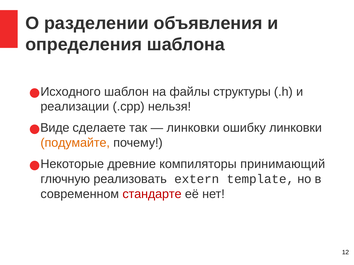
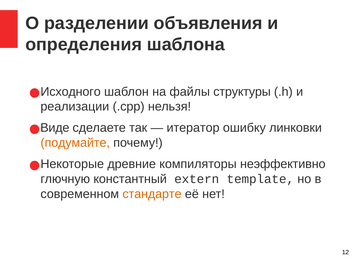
линковки: линковки -> итератор (193, 128)
принимающий: принимающий -> неэффективно (283, 164)
реализовать: реализовать -> константный (130, 179)
стандарте colour: red -> orange (152, 194)
